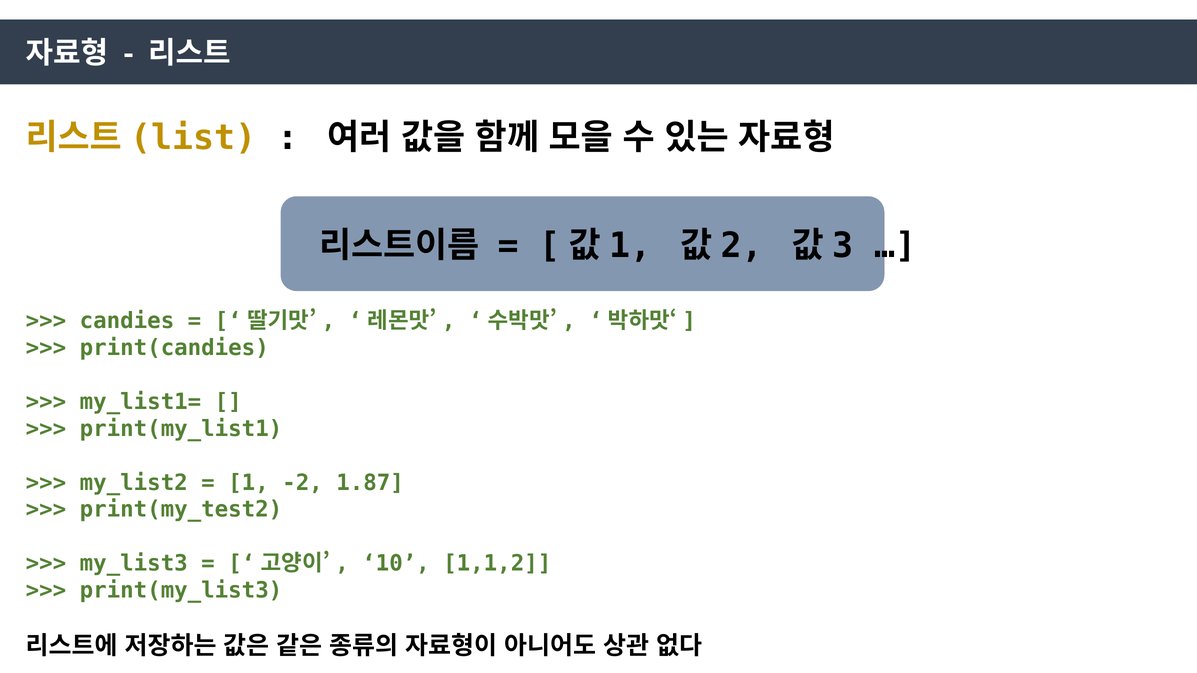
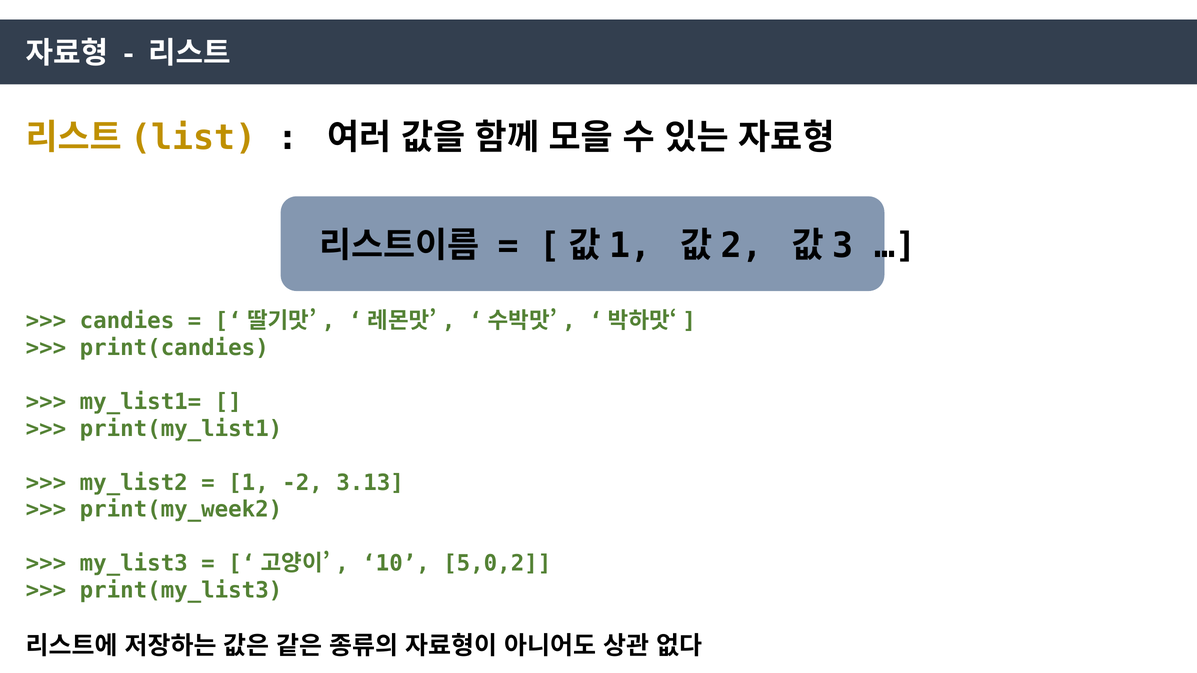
1.87: 1.87 -> 3.13 (370, 483)
print(my_test2: print(my_test2 -> print(my_week2 (181, 510)
1,1,2: 1,1,2 -> 5,0,2 (497, 564)
